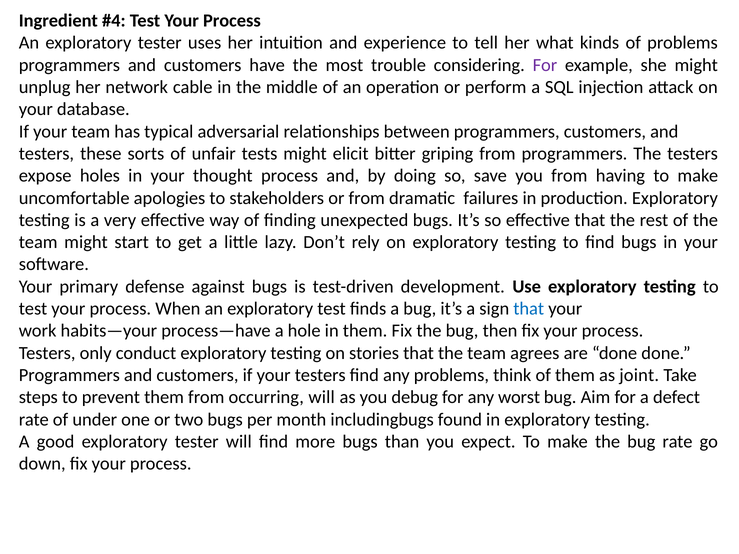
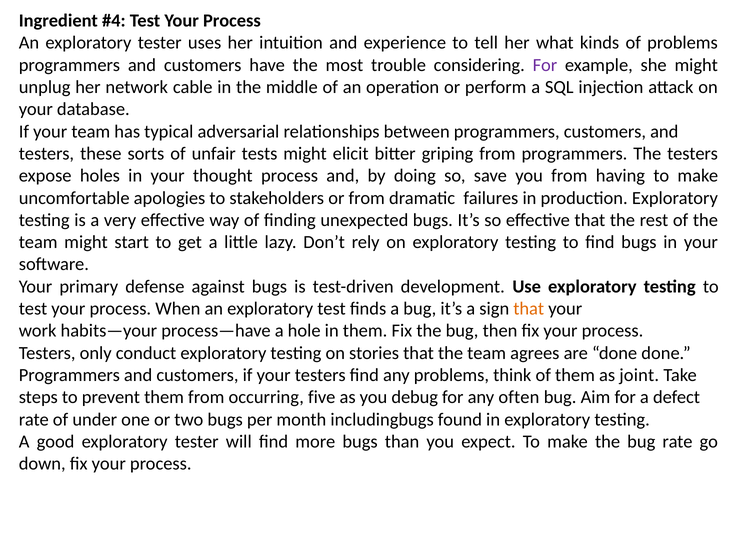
that colour: blue -> orange (529, 309)
occurring will: will -> five (322, 398)
worst: worst -> often (519, 398)
